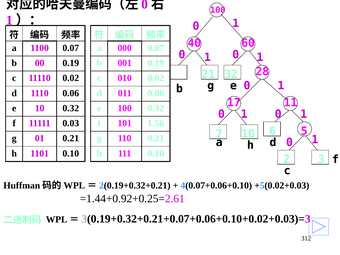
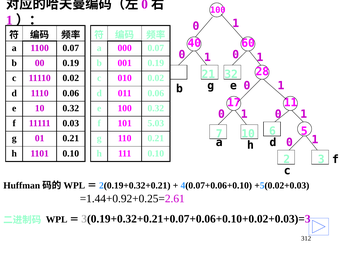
1.56: 1.56 -> 5.03 (156, 123)
